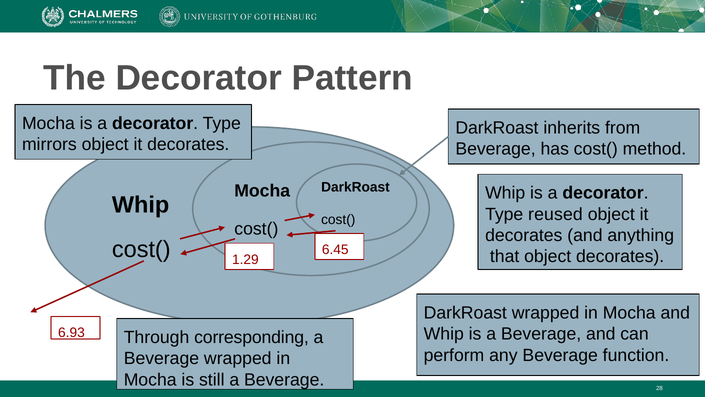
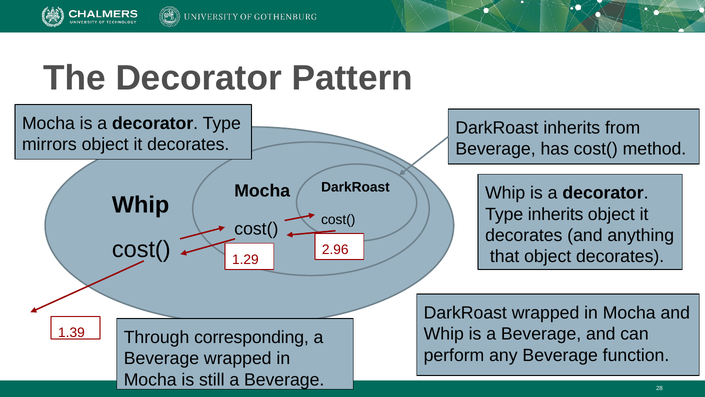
Type reused: reused -> inherits (556, 214)
6.45: 6.45 -> 2.96 (335, 249)
6.93: 6.93 -> 1.39 (71, 332)
